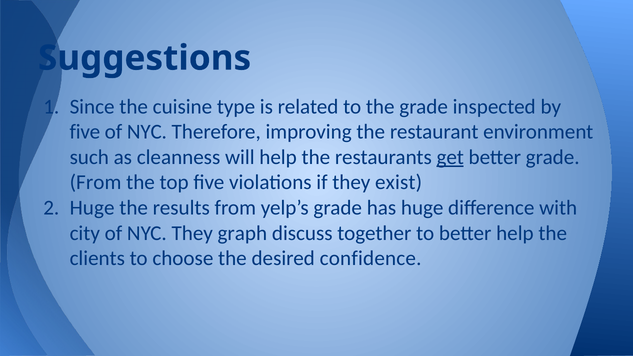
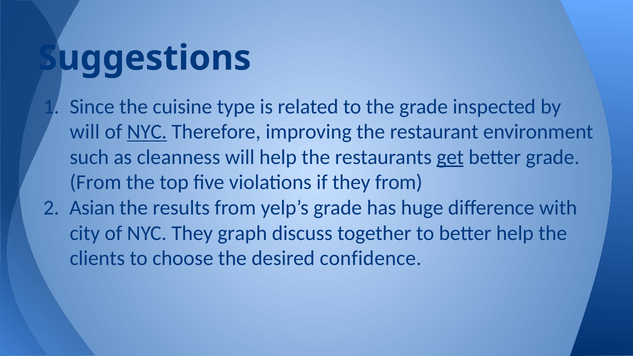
five: five -> will (85, 132)
NYC underline: none -> present (147, 132)
they exist: exist -> from (399, 183)
Huge: Huge -> Asian (92, 208)
